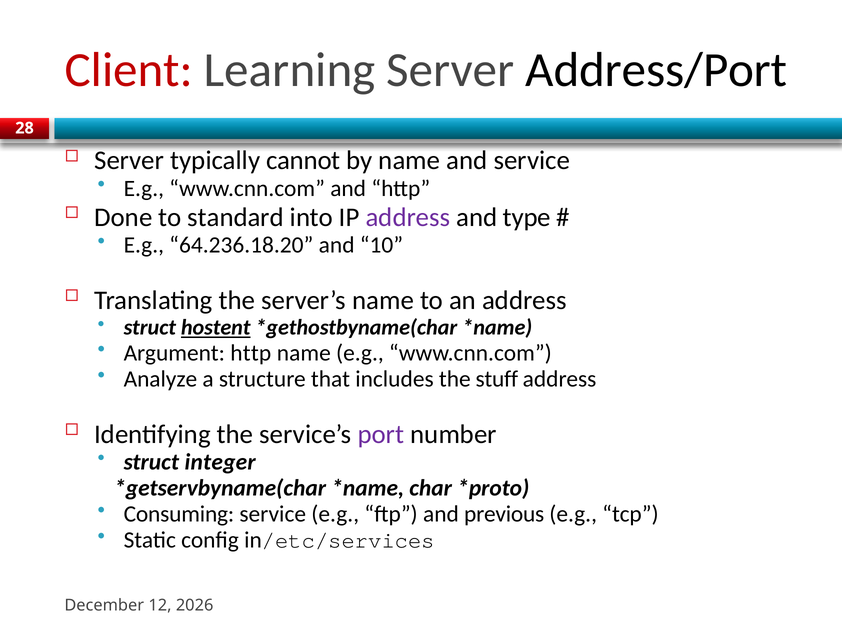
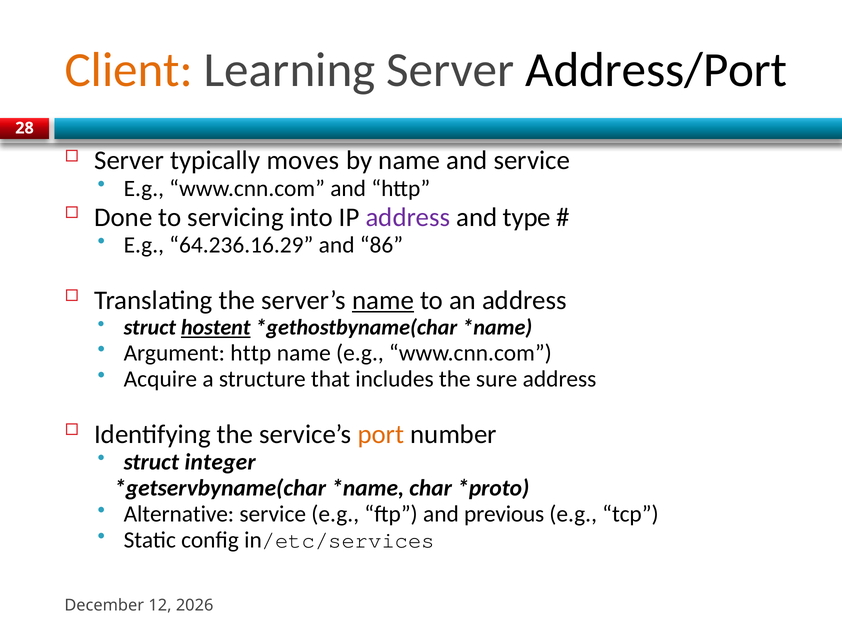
Client colour: red -> orange (129, 70)
cannot: cannot -> moves (303, 161)
standard: standard -> servicing (236, 218)
64.236.18.20: 64.236.18.20 -> 64.236.16.29 (241, 245)
10: 10 -> 86 (381, 245)
name underline: none -> present (383, 300)
Analyze: Analyze -> Acquire (160, 379)
stuff: stuff -> sure (497, 379)
port colour: purple -> orange (381, 435)
Consuming: Consuming -> Alternative (179, 515)
